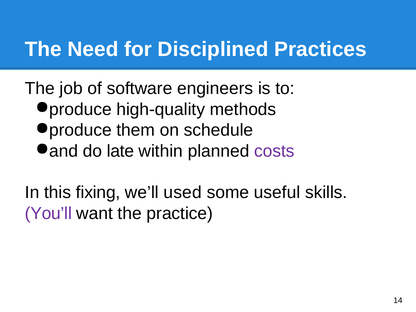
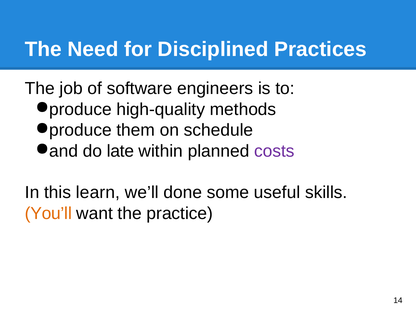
ﬁxing: ﬁxing -> learn (98, 193)
used: used -> done (183, 193)
You’ll colour: purple -> orange (48, 213)
